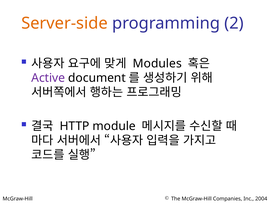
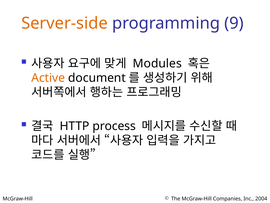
2: 2 -> 9 (234, 23)
Active colour: purple -> orange (48, 78)
module: module -> process (114, 126)
